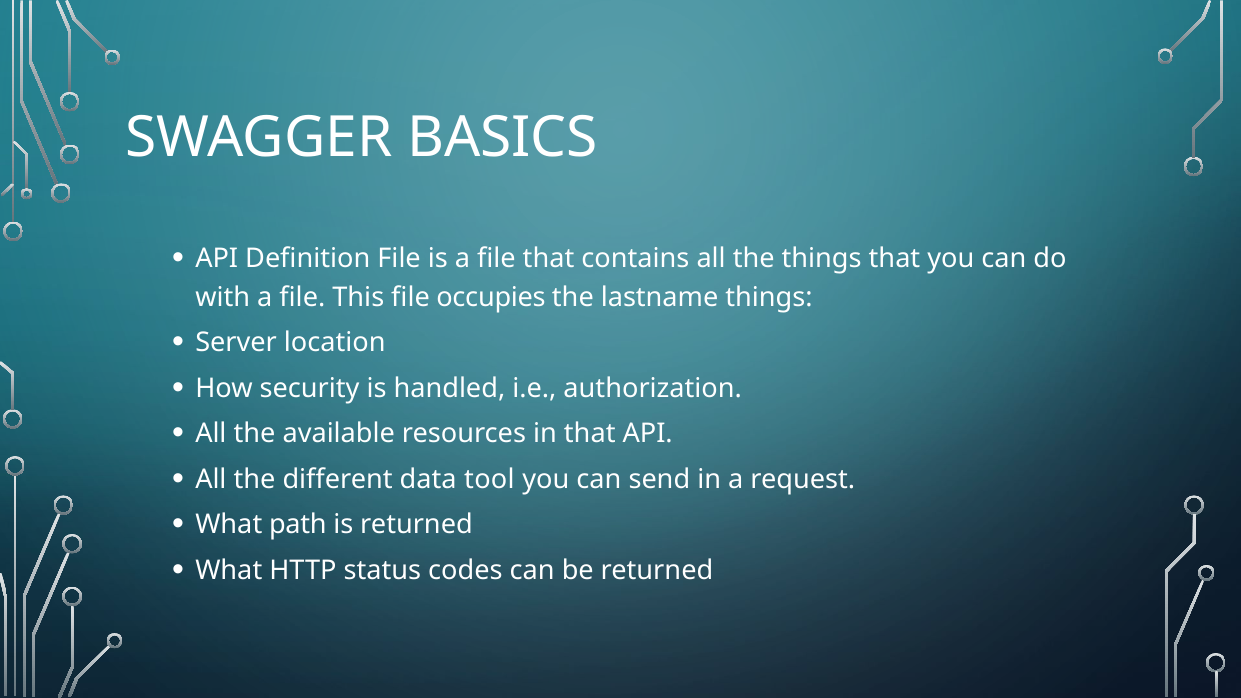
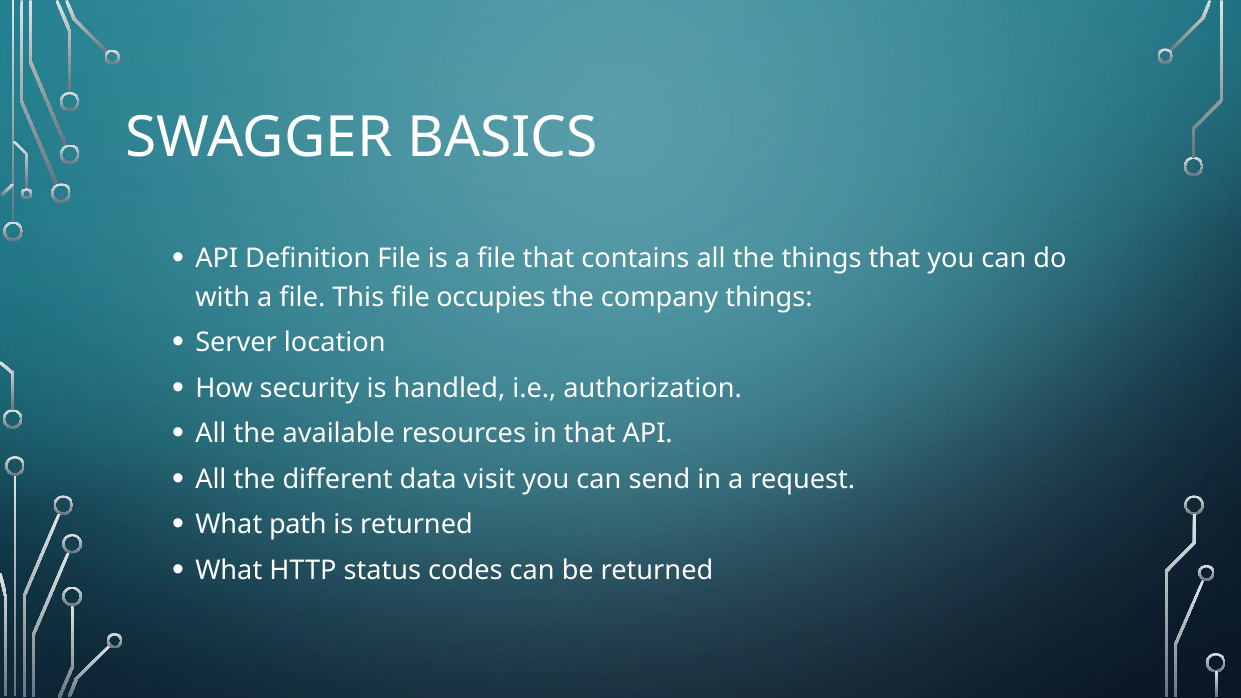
lastname: lastname -> company (660, 297)
tool: tool -> visit (489, 479)
